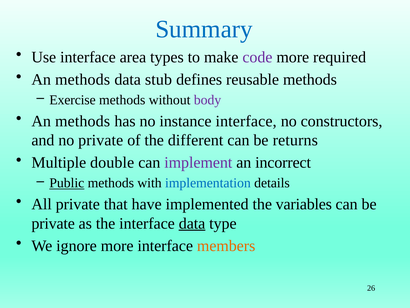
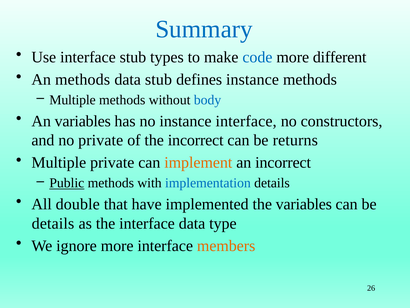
interface area: area -> stub (133, 57)
code colour: purple -> blue (257, 57)
required: required -> different (340, 57)
defines reusable: reusable -> instance (252, 79)
Exercise: Exercise -> Multiple (73, 100)
body colour: purple -> blue (208, 100)
methods: methods -> variables (83, 121)
the different: different -> incorrect (196, 140)
Multiple double: double -> private (112, 162)
implement colour: purple -> orange (198, 162)
All private: private -> double (78, 204)
private: private -> details (53, 223)
data underline: present -> none (192, 223)
